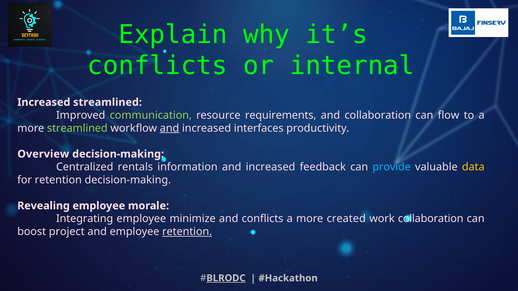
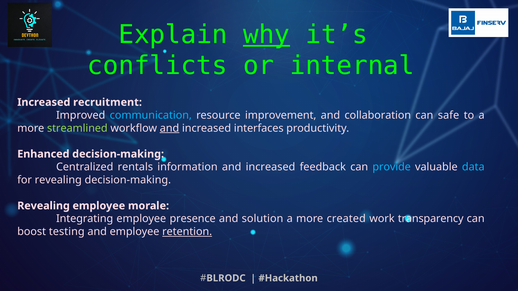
why underline: none -> present (266, 35)
Increased streamlined: streamlined -> recruitment (108, 102)
communication colour: light green -> light blue (151, 115)
requirements: requirements -> improvement (281, 115)
flow: flow -> safe (449, 115)
Overview: Overview -> Enhanced (43, 154)
data colour: yellow -> light blue (473, 167)
for retention: retention -> revealing (58, 180)
minimize: minimize -> presence (193, 219)
and conflicts: conflicts -> solution (263, 219)
work collaboration: collaboration -> transparency (431, 219)
project: project -> testing (67, 232)
BLRODC underline: present -> none (226, 278)
